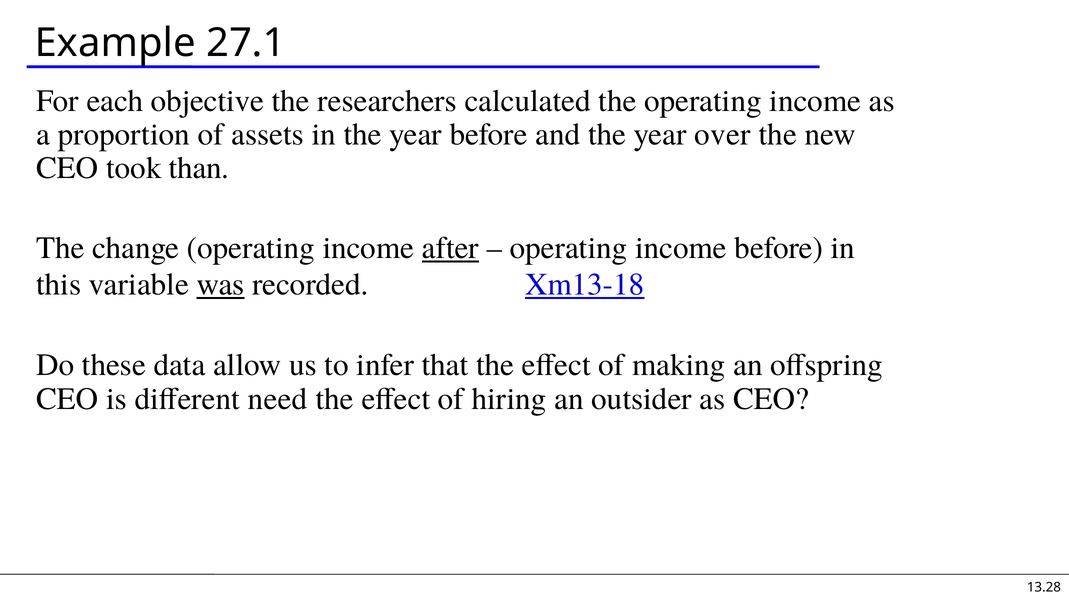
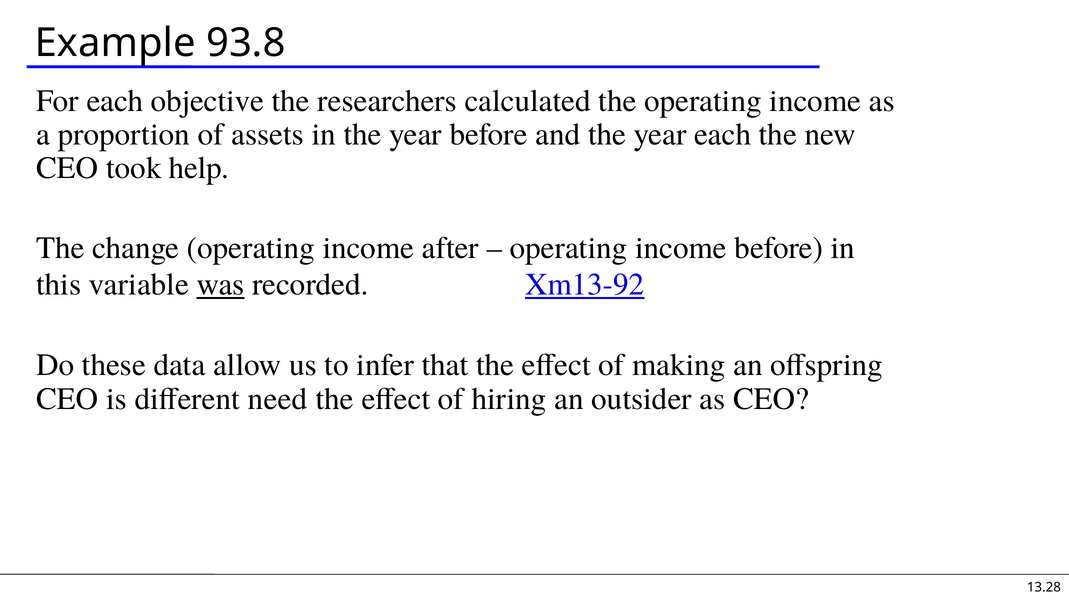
27.1: 27.1 -> 93.8 (246, 43)
year over: over -> each (723, 135)
than: than -> help (199, 168)
after underline: present -> none (450, 248)
Xm13-18: Xm13-18 -> Xm13-92 (585, 285)
